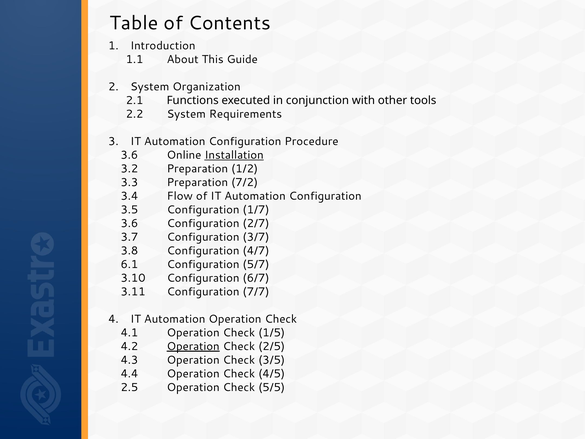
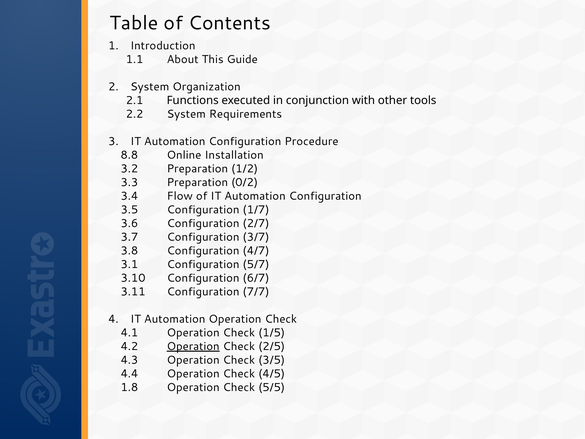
3.6: 3.6 -> 8.8 (129, 155)
Installation underline: present -> none (234, 155)
7/2: 7/2 -> 0/2 (245, 182)
6.1: 6.1 -> 3.1 (129, 264)
2.5: 2.5 -> 1.8 (129, 387)
